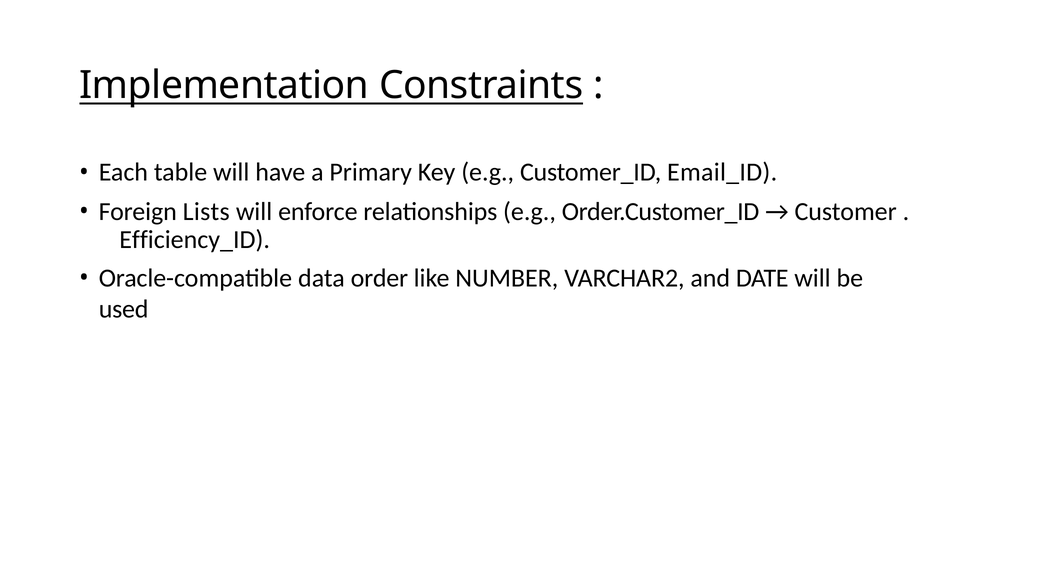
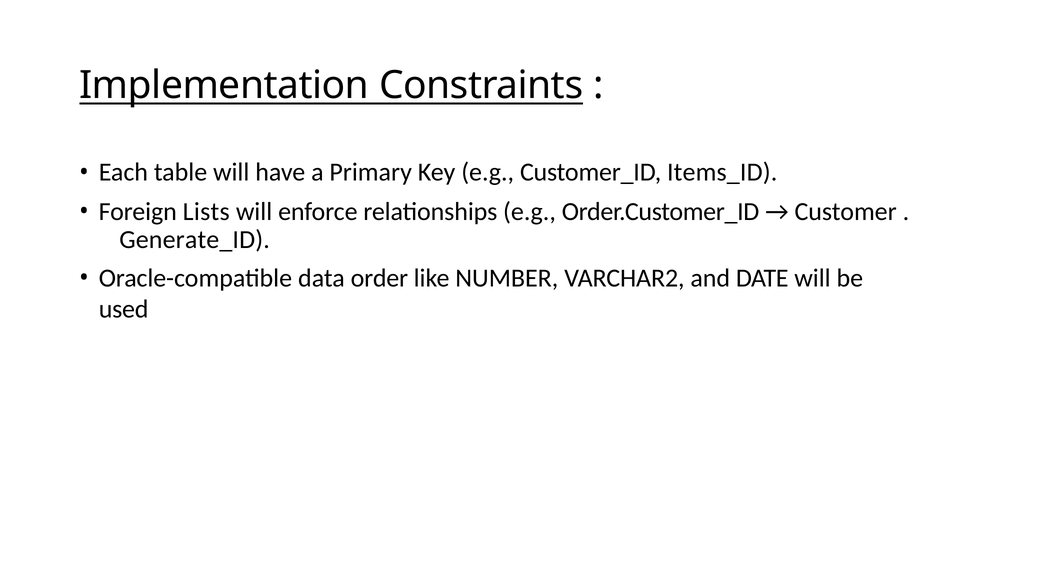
Email_ID: Email_ID -> Items_ID (722, 172)
Efficiency_ID: Efficiency_ID -> Generate_ID (195, 240)
